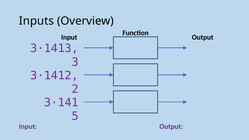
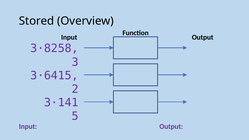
Inputs: Inputs -> Stored (37, 21)
3·1413: 3·1413 -> 3·8258 (54, 48)
3·1412: 3·1412 -> 3·6415 (54, 75)
